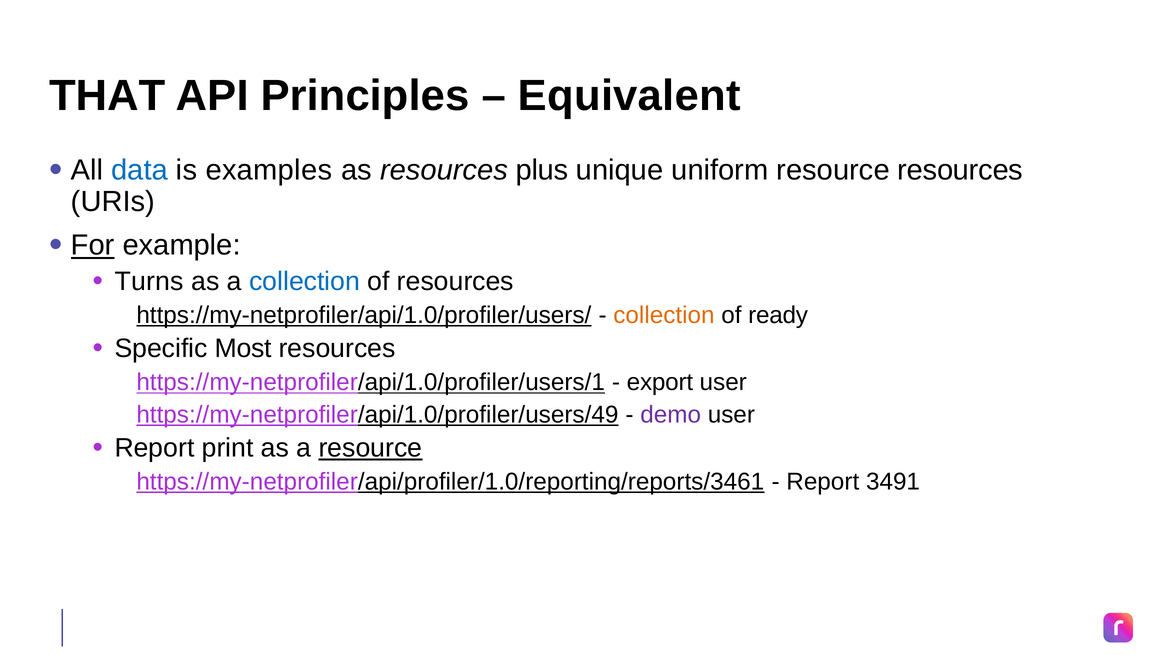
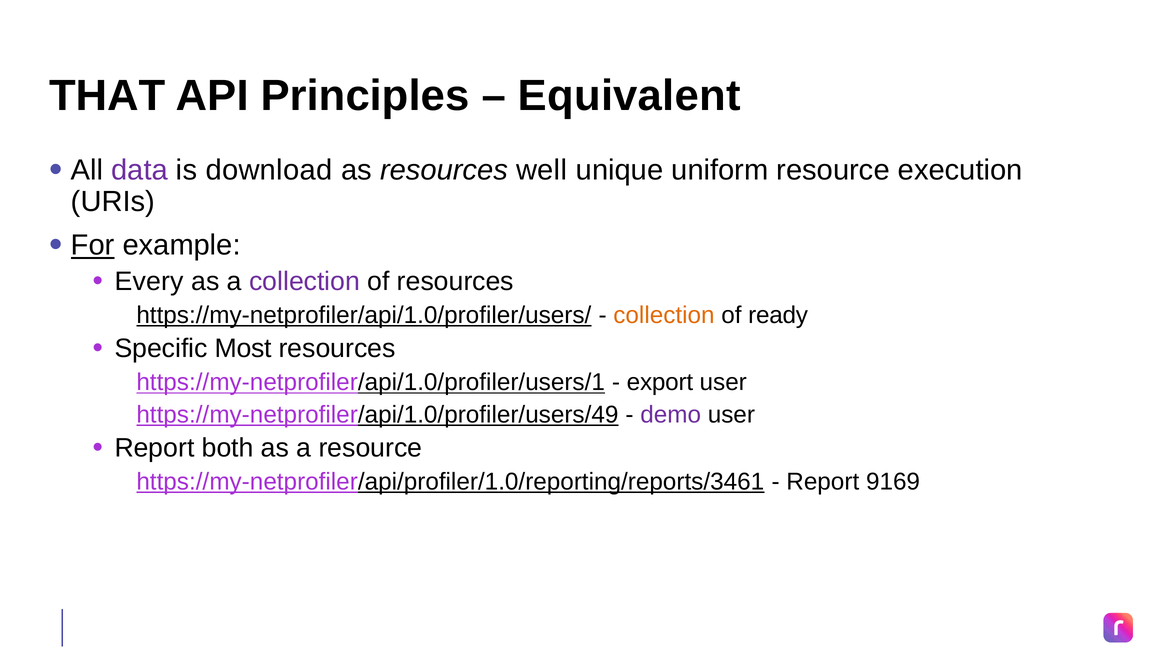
data colour: blue -> purple (140, 170)
examples: examples -> download (269, 170)
plus: plus -> well (542, 170)
resource resources: resources -> execution (960, 170)
Turns: Turns -> Every (149, 282)
collection colour: blue -> purple (305, 282)
print: print -> both (228, 448)
resource underline: present -> none (370, 448)
3491: 3491 -> 9169 (893, 482)
